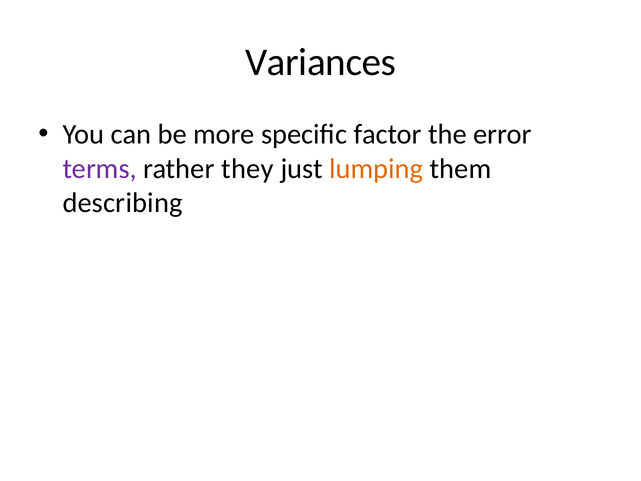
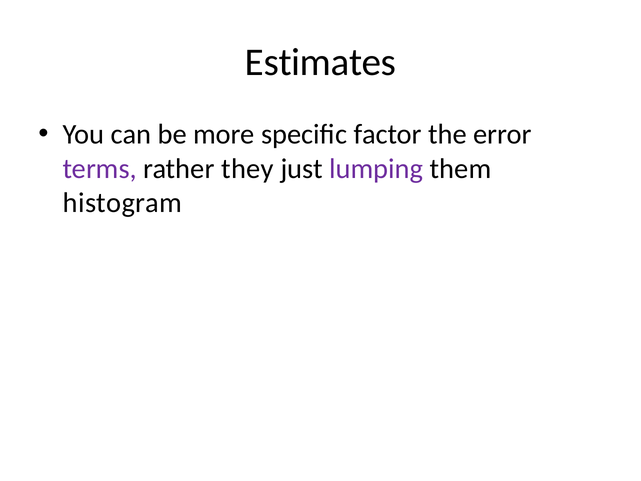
Variances: Variances -> Estimates (321, 62)
lumping colour: orange -> purple (376, 169)
describing: describing -> histogram (123, 203)
